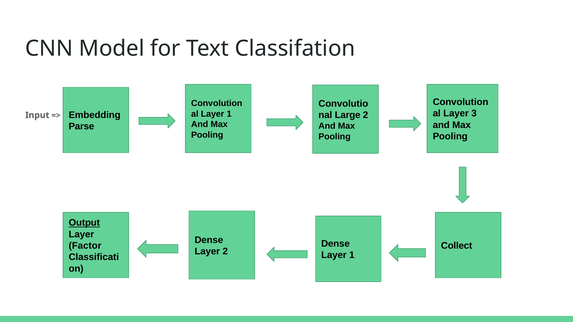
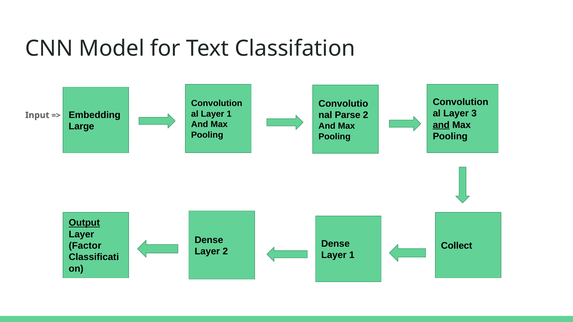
Large: Large -> Parse (348, 115)
and underline: none -> present (441, 125)
Parse: Parse -> Large (81, 126)
